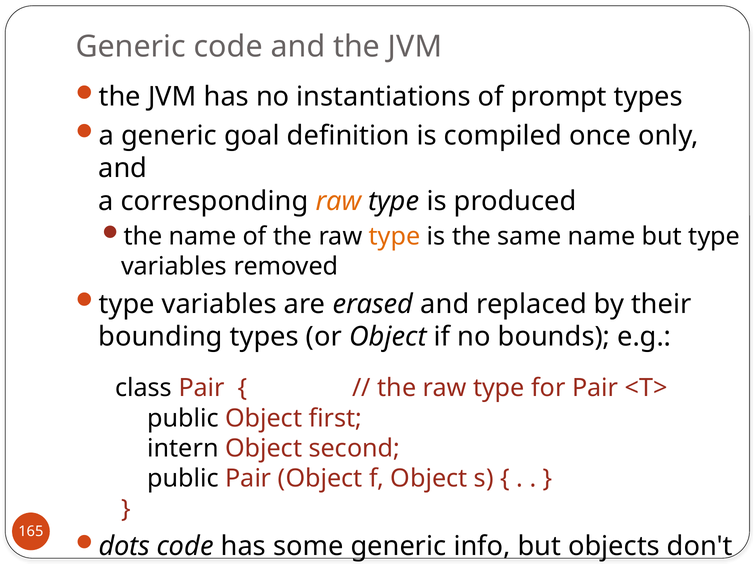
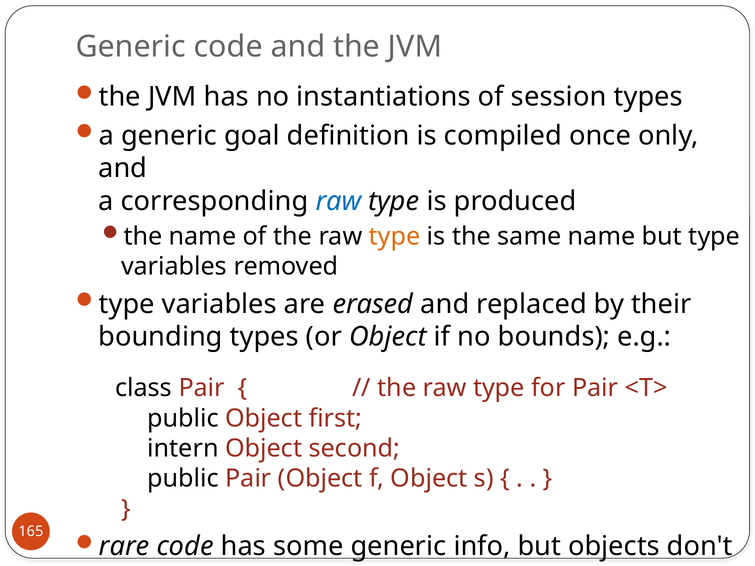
prompt: prompt -> session (559, 97)
raw colour: orange -> blue (339, 201)
dots: dots -> rare (124, 547)
